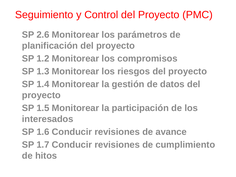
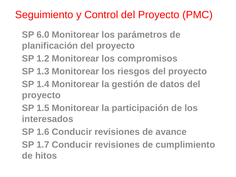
2.6: 2.6 -> 6.0 (43, 35)
